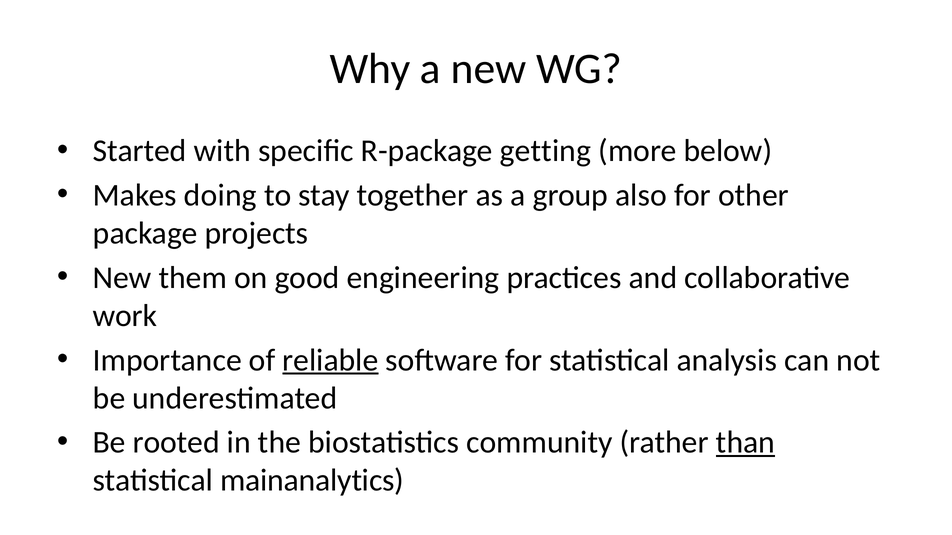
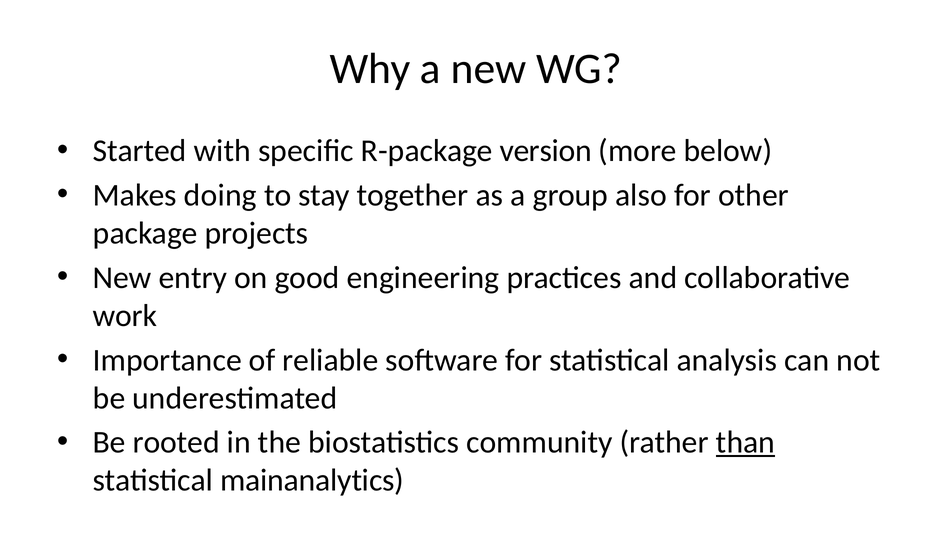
getting: getting -> version (546, 151)
them: them -> entry (193, 278)
reliable underline: present -> none (330, 360)
